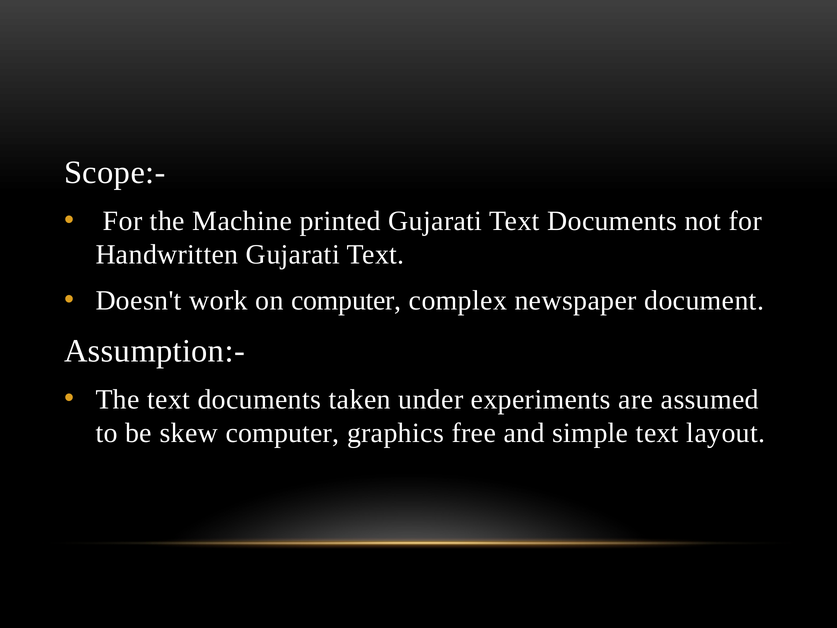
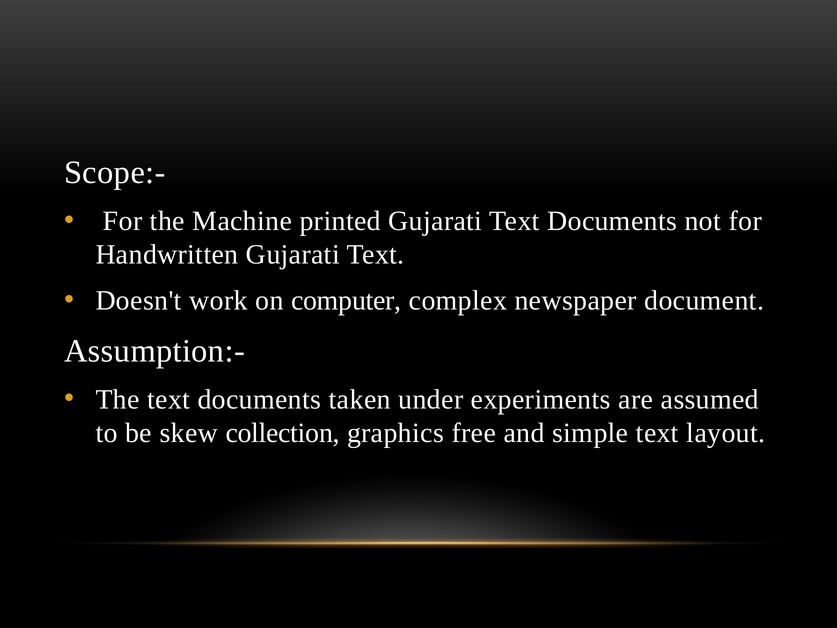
skew computer: computer -> collection (283, 433)
